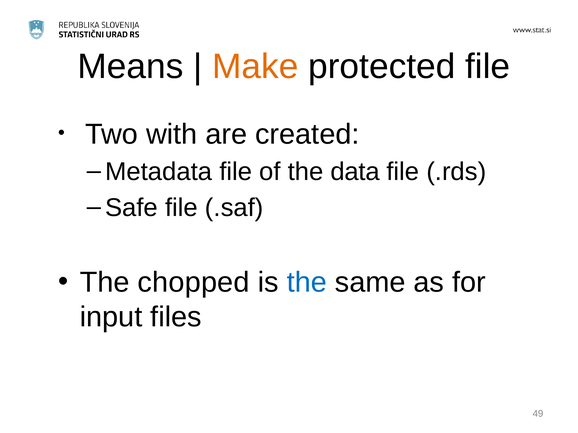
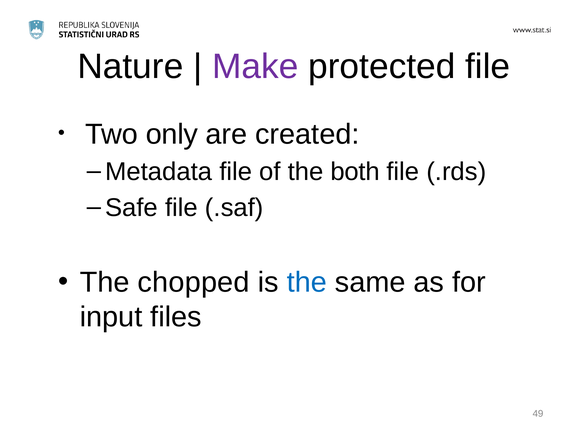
Means: Means -> Nature (130, 67)
Make colour: orange -> purple (255, 67)
with: with -> only (172, 134)
data: data -> both (355, 172)
